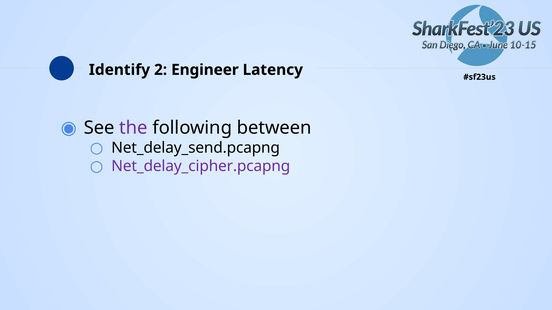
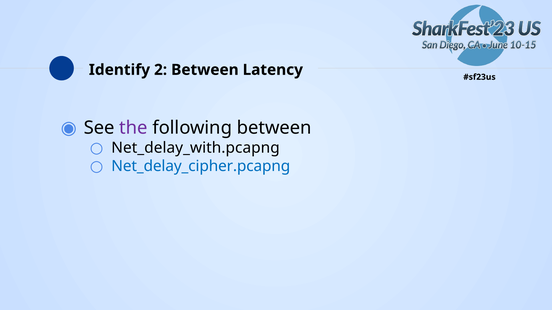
2 Engineer: Engineer -> Between (205, 70)
Net_delay_send.pcapng: Net_delay_send.pcapng -> Net_delay_with.pcapng (196, 148)
Net_delay_cipher.pcapng colour: purple -> blue (201, 166)
